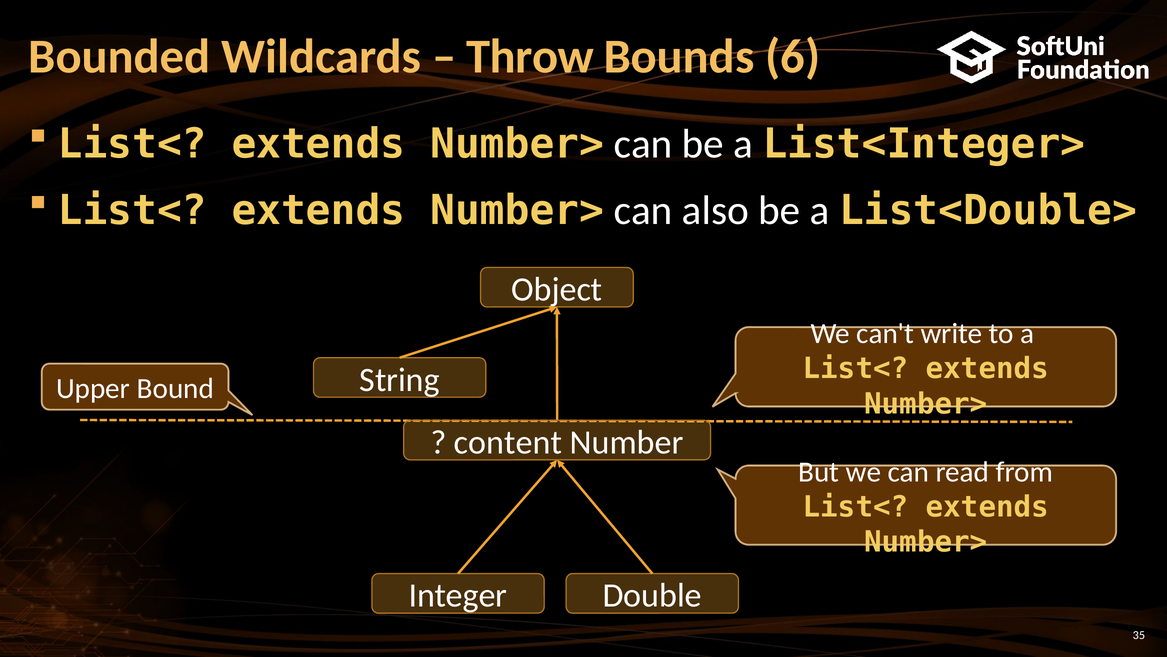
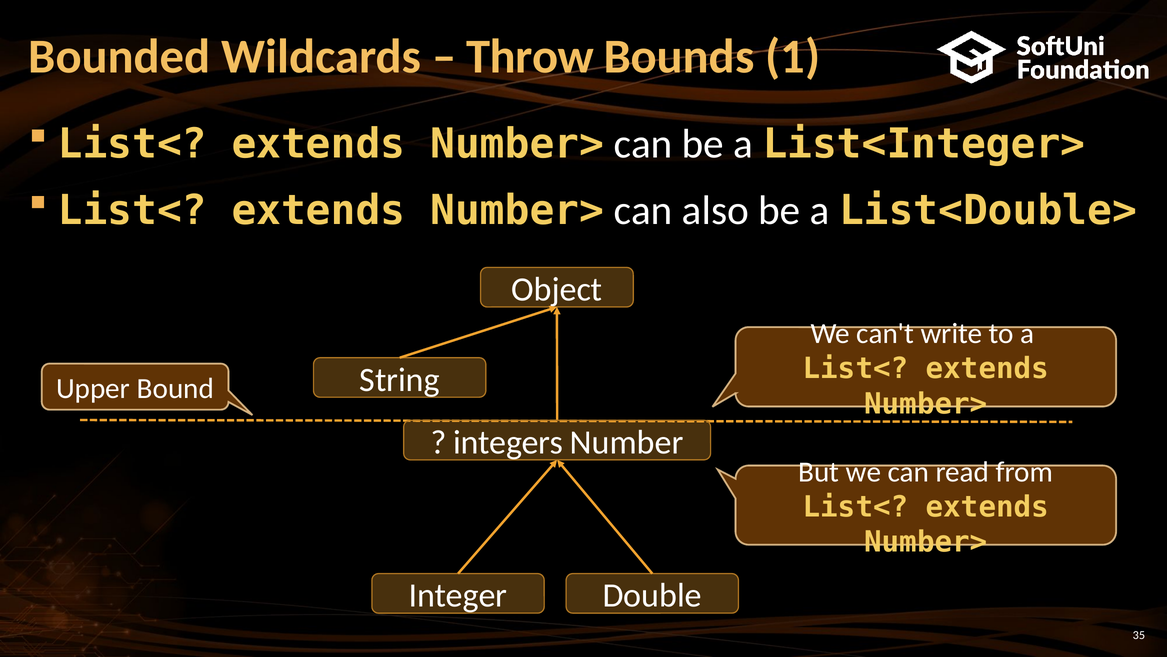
6: 6 -> 1 (793, 57)
content: content -> integers (508, 442)
